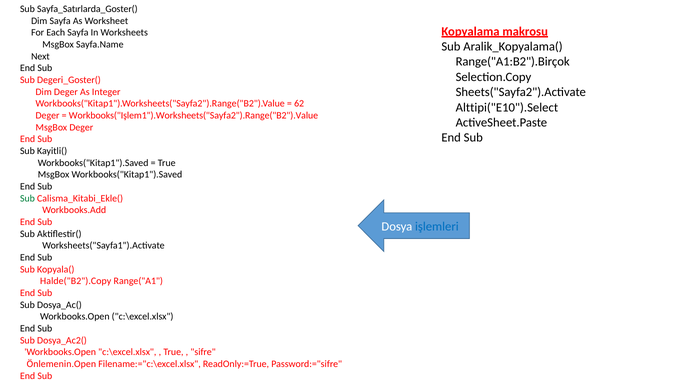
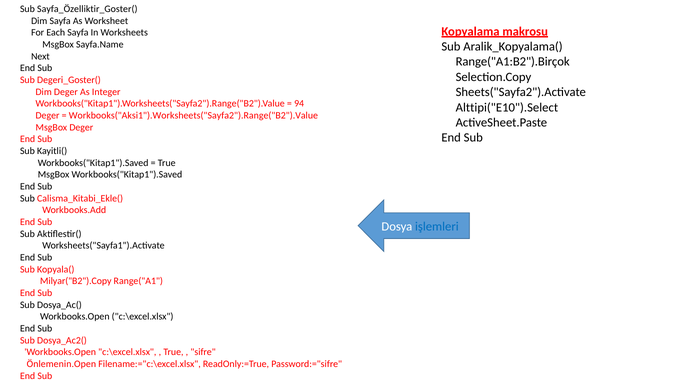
Sayfa_Satırlarda_Goster(: Sayfa_Satırlarda_Goster( -> Sayfa_Özelliktir_Goster( (87, 9)
62: 62 -> 94 (299, 104)
Workbooks("Işlem1").Worksheets("Sayfa2").Range("B2").Value: Workbooks("Işlem1").Worksheets("Sayfa2").Range("B2").Value -> Workbooks("Aksi1").Worksheets("Sayfa2").Range("B2").Value (193, 115)
Sub colour: green -> black (27, 198)
Halde("B2").Copy: Halde("B2").Copy -> Milyar("B2").Copy (76, 281)
